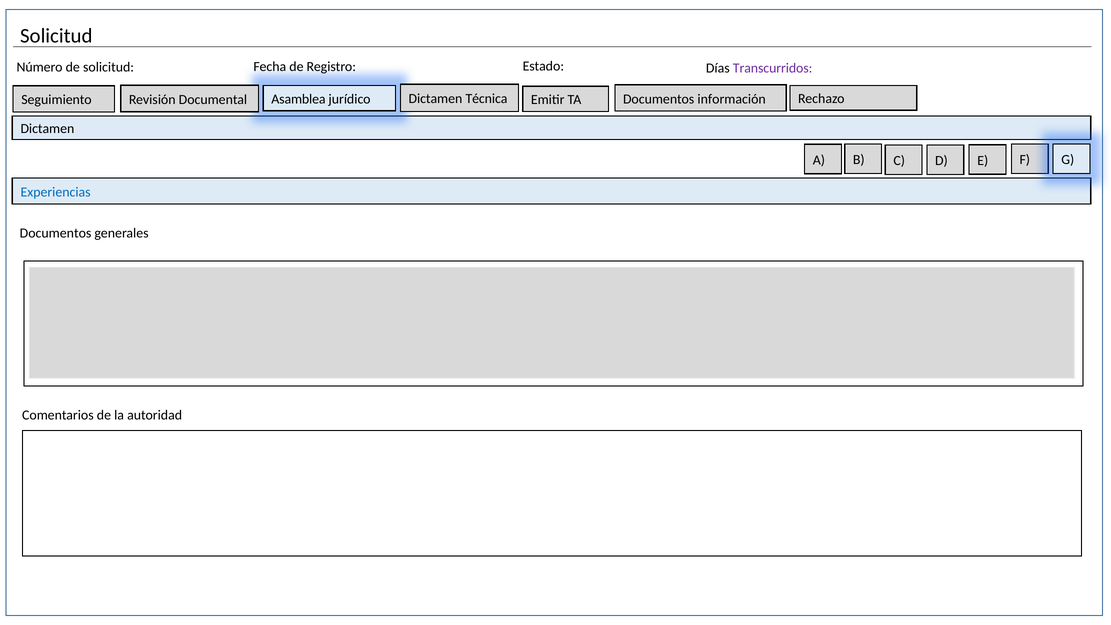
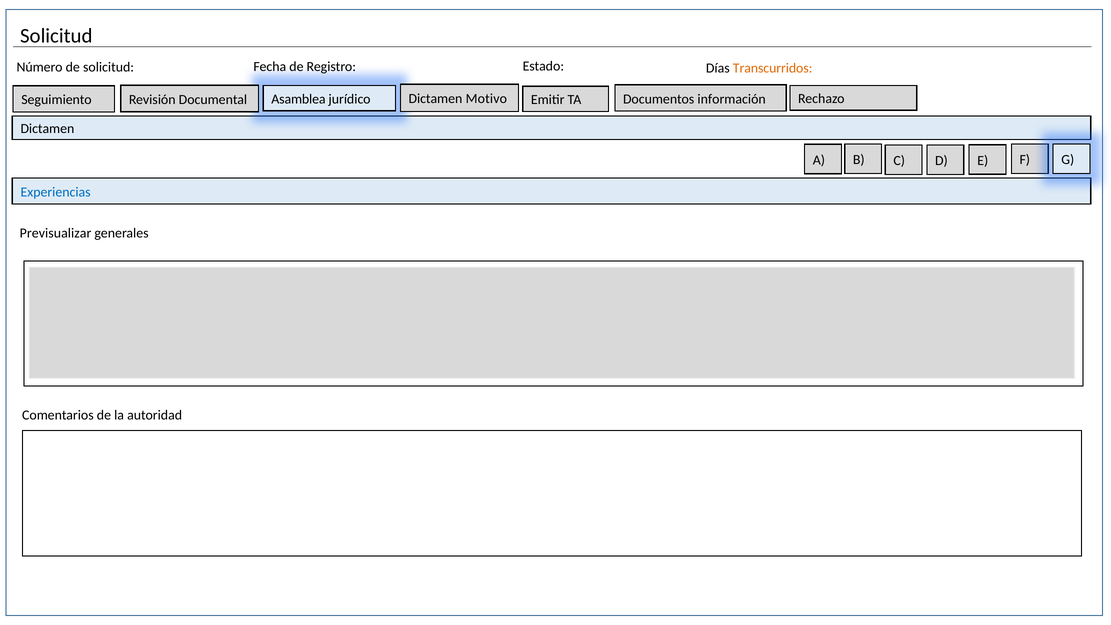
Transcurridos colour: purple -> orange (773, 68)
Técnica: Técnica -> Motivo (486, 99)
Documentos: Documentos -> Previsualizar (56, 233)
